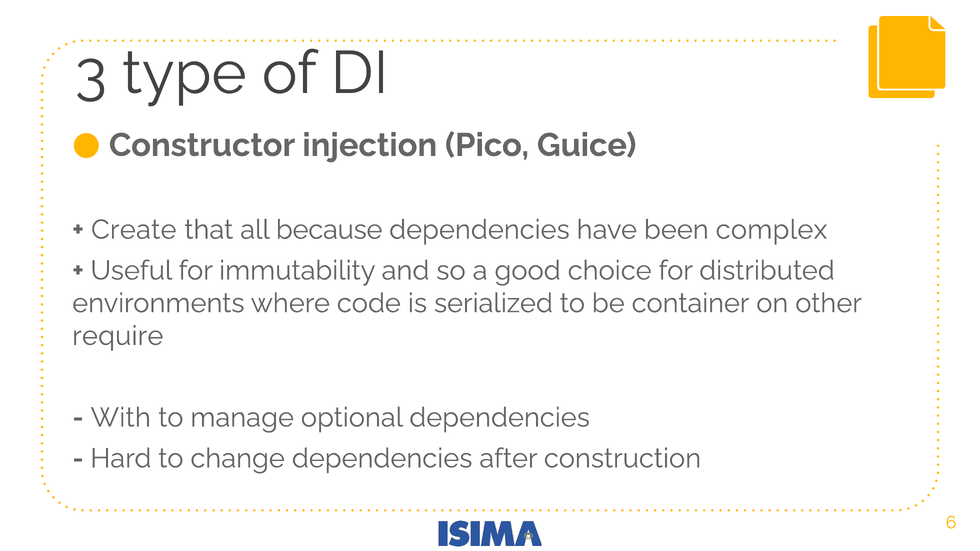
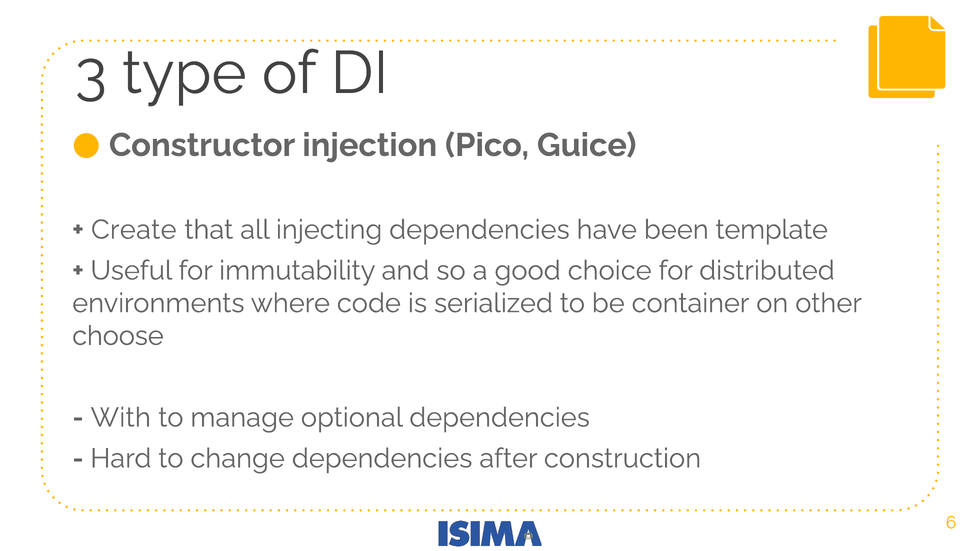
because: because -> injecting (329, 230)
complex: complex -> template (772, 230)
require: require -> choose (118, 336)
